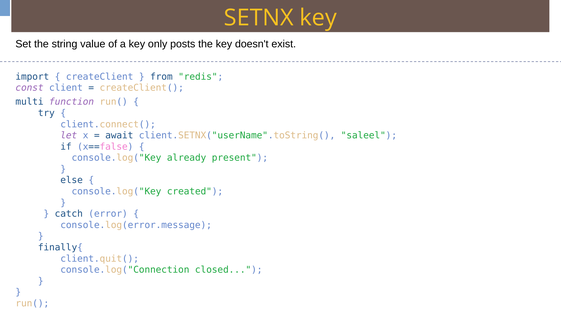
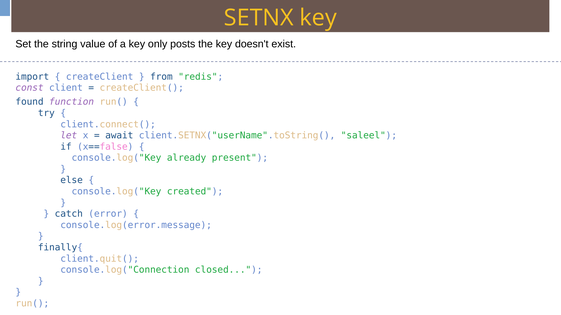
multi: multi -> found (30, 102)
